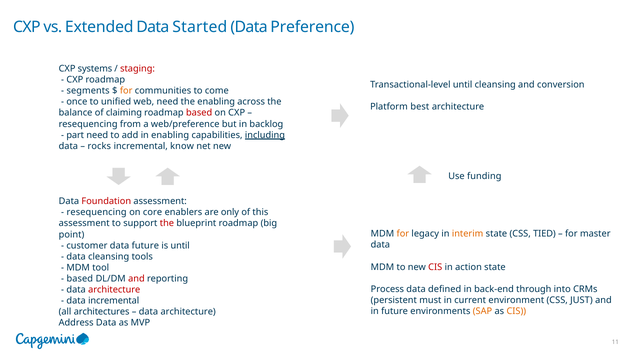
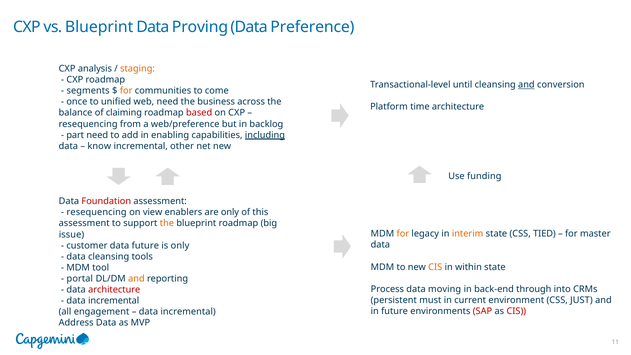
vs Extended: Extended -> Blueprint (99, 27)
Started: Started -> Proving (200, 27)
systems: systems -> analysis (95, 69)
staging colour: red -> orange (138, 69)
and underline: none -> present (526, 85)
the enabling: enabling -> business (216, 102)
best: best -> time (420, 107)
rocks: rocks -> know (99, 146)
know: know -> other (182, 146)
core: core -> view (153, 212)
the colour: red -> orange (167, 223)
point: point -> issue (72, 234)
is until: until -> only (180, 245)
CIS colour: red -> orange (435, 267)
action: action -> within (469, 267)
based: based -> portal (80, 279)
and colour: red -> orange (136, 279)
defined: defined -> moving (445, 289)
SAP colour: orange -> red (482, 311)
CIS colour: orange -> red (516, 311)
architectures: architectures -> engagement (102, 312)
architecture: architecture -> incremental (188, 312)
